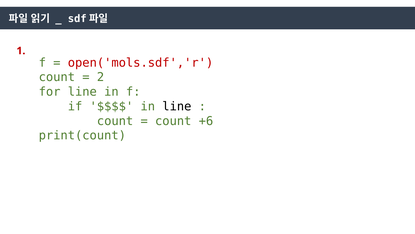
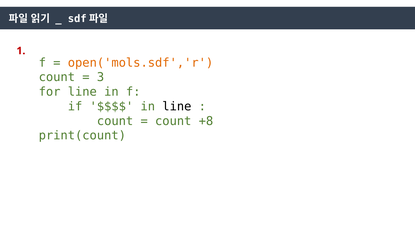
open('mols.sdf','r colour: red -> orange (141, 63)
2: 2 -> 3 (101, 77)
+6: +6 -> +8 (206, 121)
